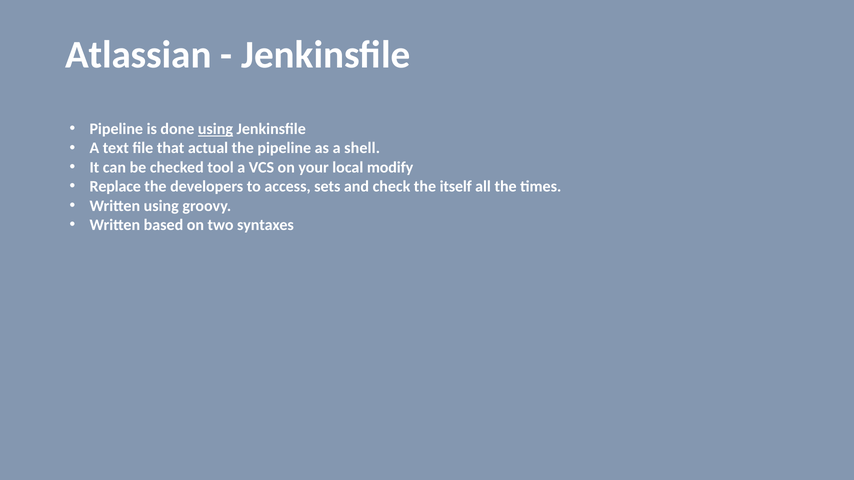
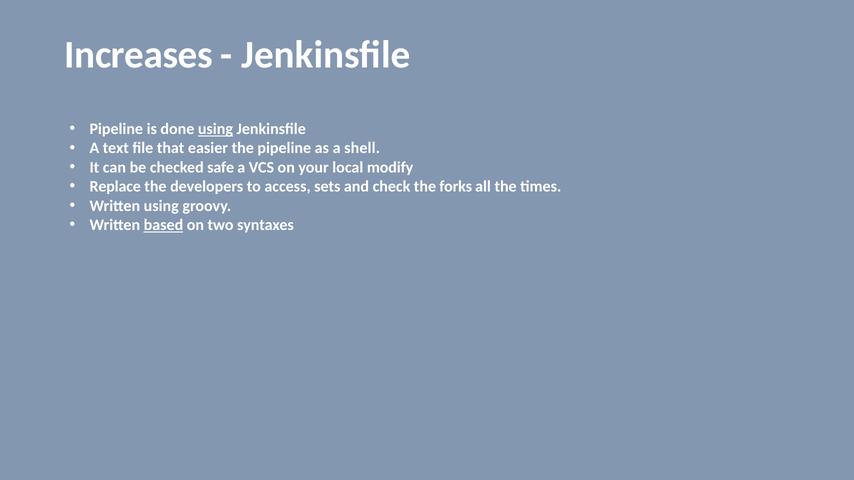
Atlassian: Atlassian -> Increases (139, 55)
actual: actual -> easier (208, 148)
tool: tool -> safe (221, 167)
itself: itself -> forks (456, 187)
based underline: none -> present (163, 225)
